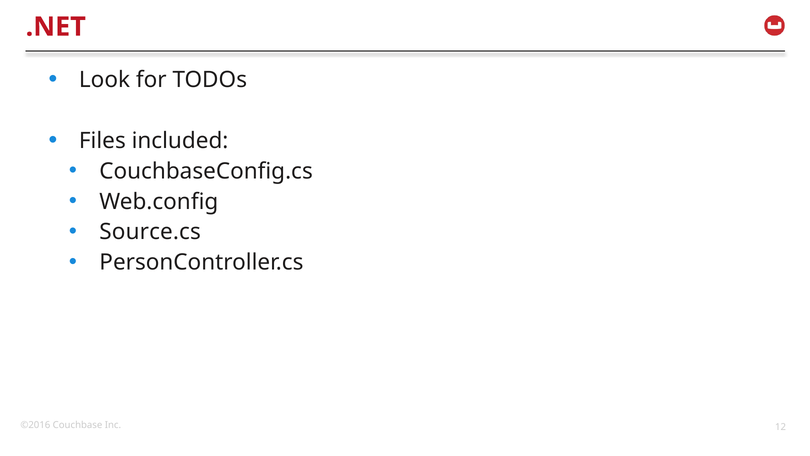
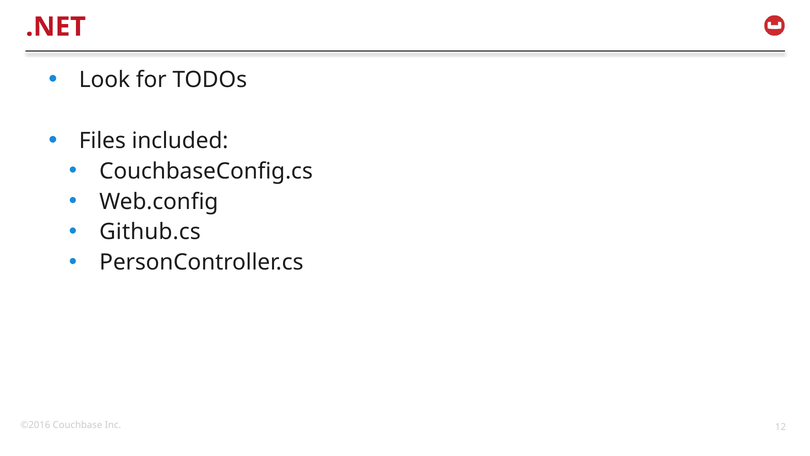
Source.cs: Source.cs -> Github.cs (150, 232)
